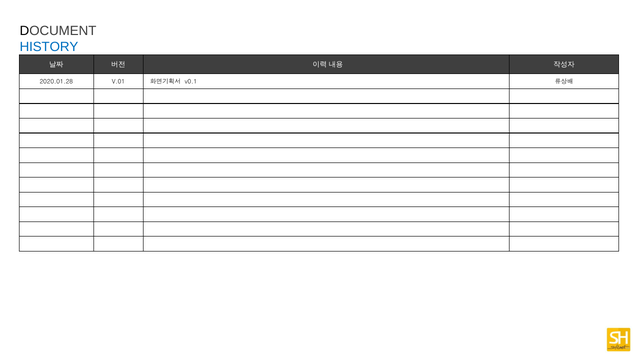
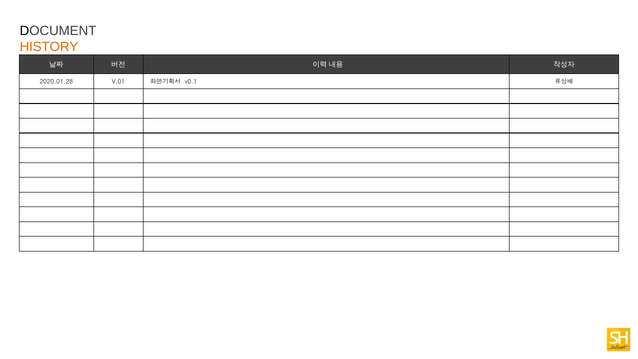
HISTORY colour: blue -> orange (49, 47)
